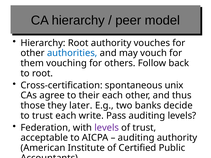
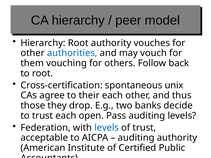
later: later -> drop (81, 106)
write: write -> open (91, 116)
levels colour: purple -> blue (107, 128)
